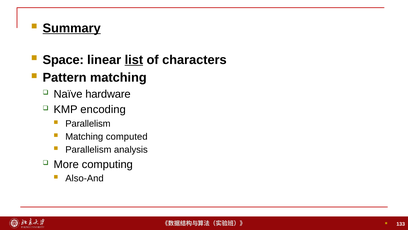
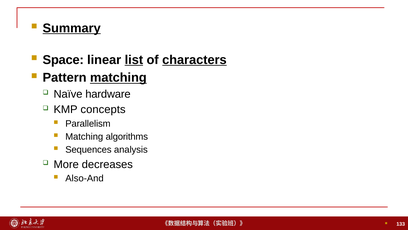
characters underline: none -> present (194, 60)
matching underline: none -> present (118, 78)
encoding: encoding -> concepts (103, 109)
computed: computed -> algorithms (127, 136)
Parallelism: Parallelism -> Sequences (88, 150)
computing: computing -> decreases (107, 164)
